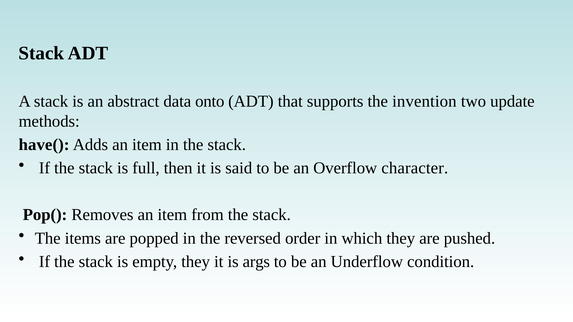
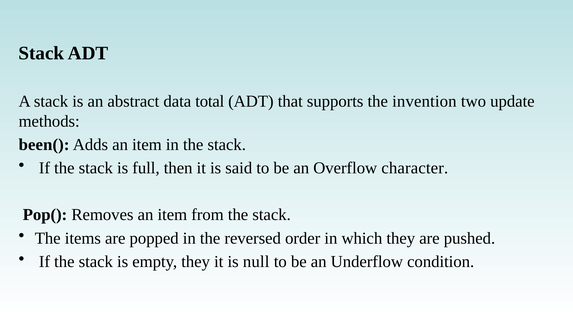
onto: onto -> total (210, 101)
have(: have( -> been( (44, 145)
args: args -> null (256, 262)
